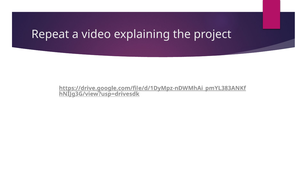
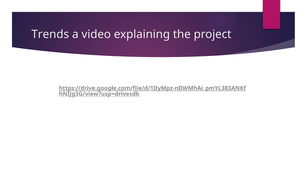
Repeat: Repeat -> Trends (50, 34)
